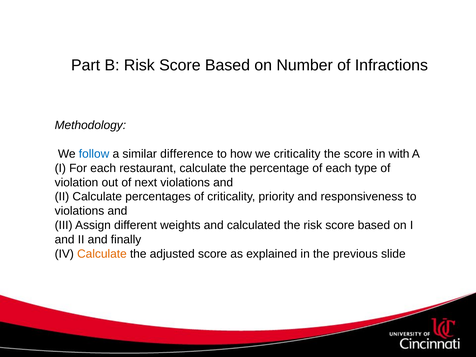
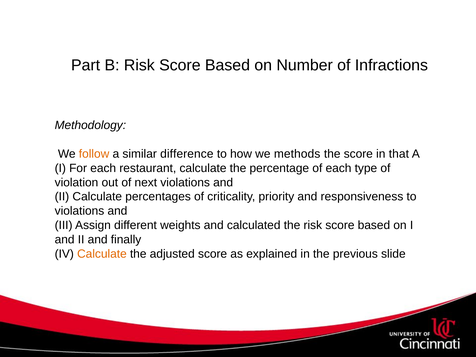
follow colour: blue -> orange (94, 154)
we criticality: criticality -> methods (297, 154)
with: with -> that (399, 154)
